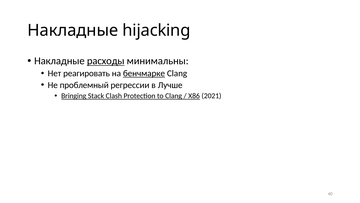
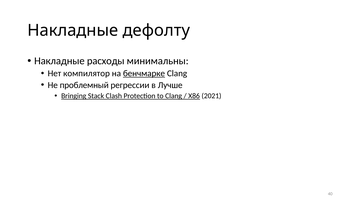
hijacking: hijacking -> дефолту (156, 30)
расходы underline: present -> none (106, 61)
реагировать: реагировать -> компилятор (87, 73)
